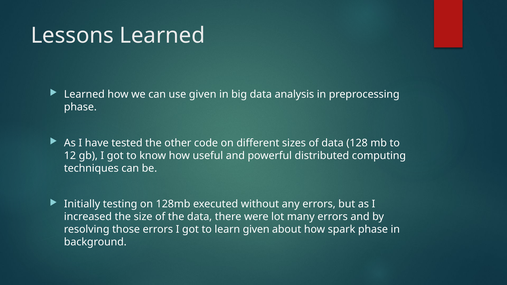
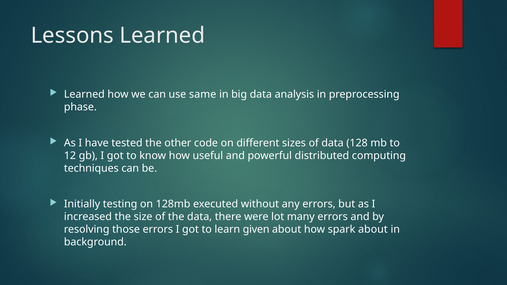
use given: given -> same (203, 94)
spark phase: phase -> about (373, 230)
